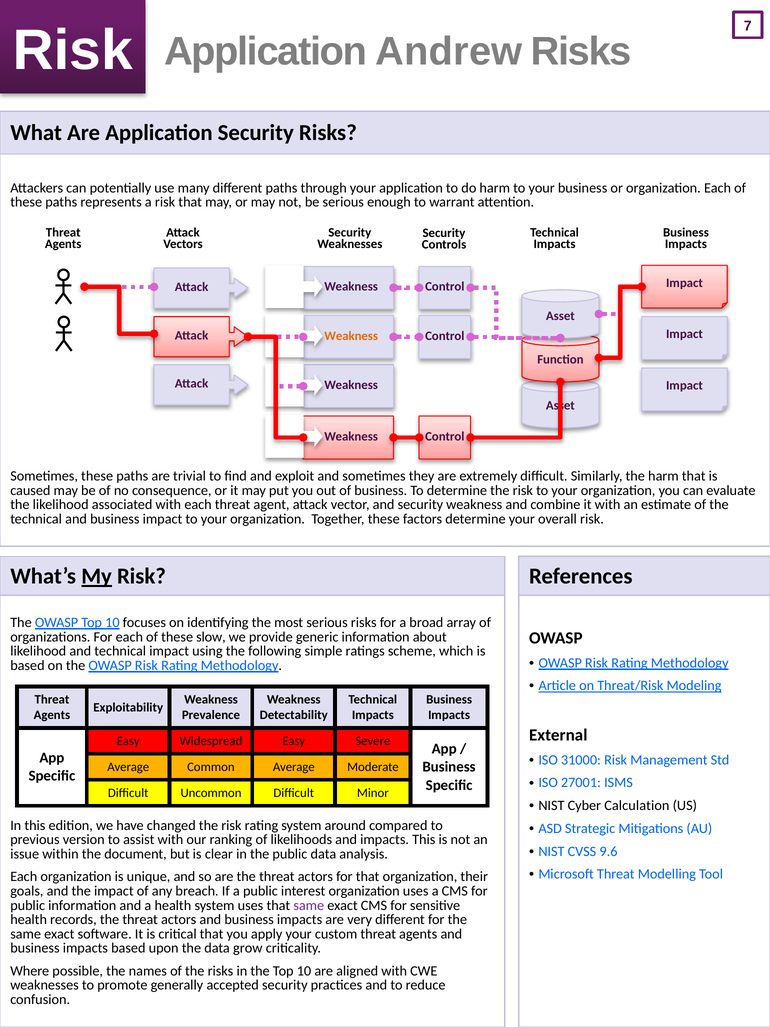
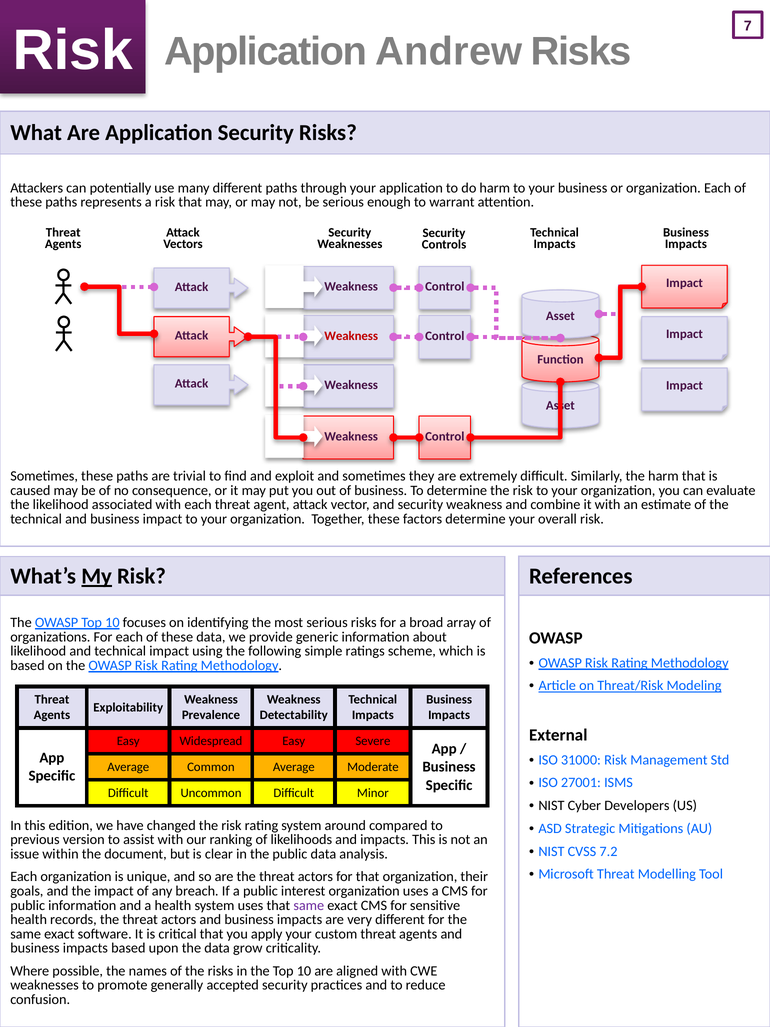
Weakness colour: orange -> red (351, 336)
these slow: slow -> data (211, 637)
Calculation: Calculation -> Developers (637, 805)
9.6: 9.6 -> 7.2 (608, 851)
